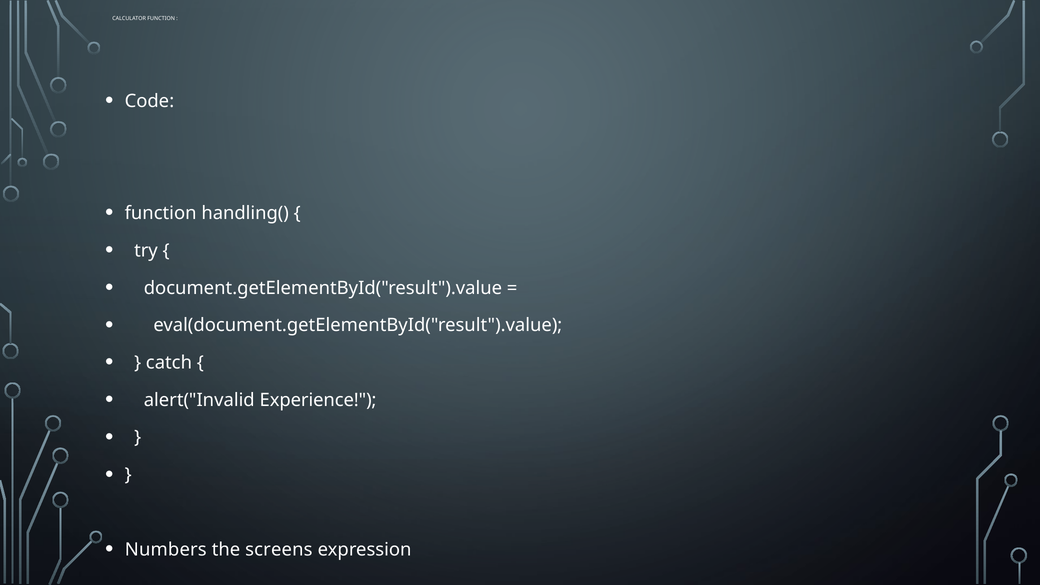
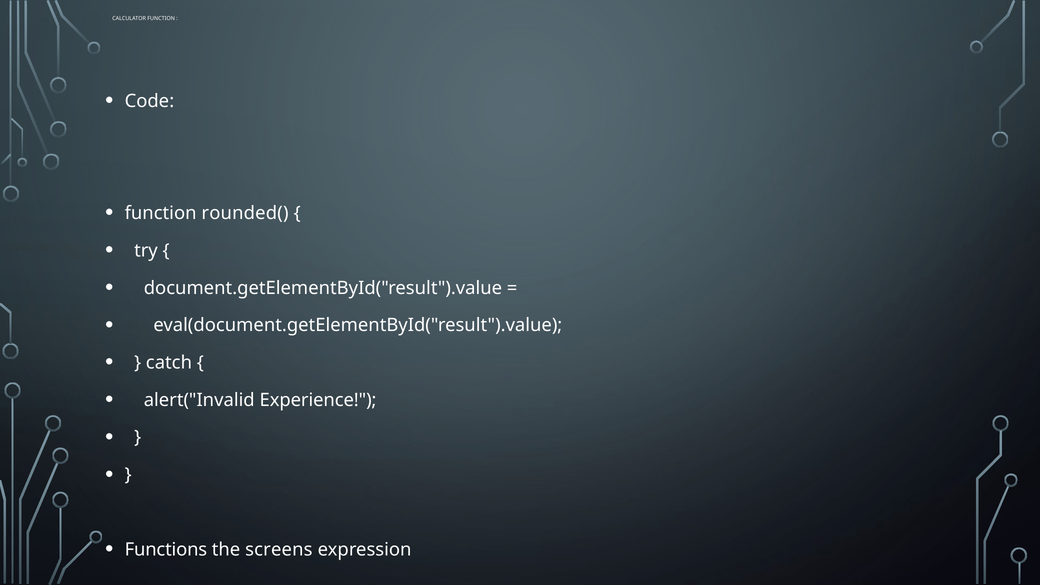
handling(: handling( -> rounded( (245, 213)
Numbers: Numbers -> Functions (166, 550)
